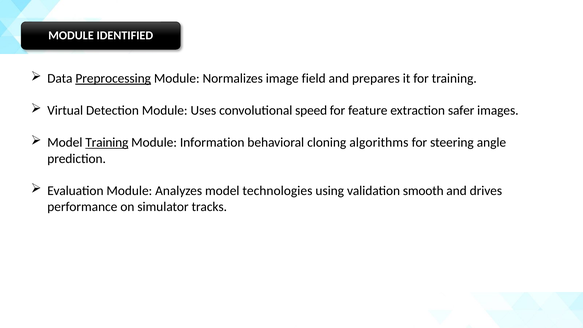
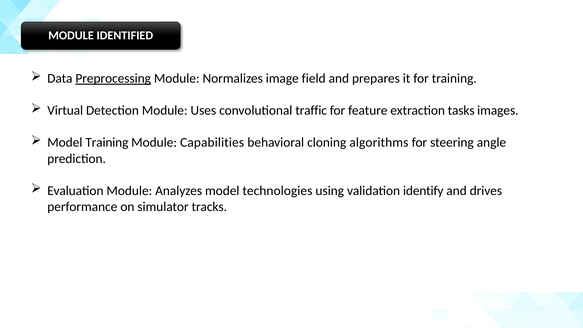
speed: speed -> traffic (311, 110)
safer: safer -> tasks (461, 110)
Training underline: present -> none (107, 143)
Information: Information -> Capabilities (212, 143)
smooth: smooth -> identify (423, 191)
